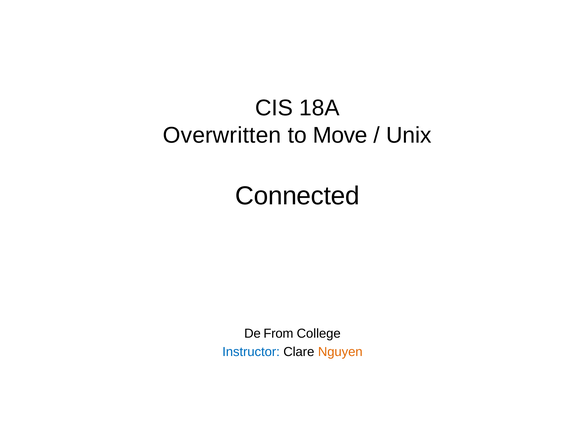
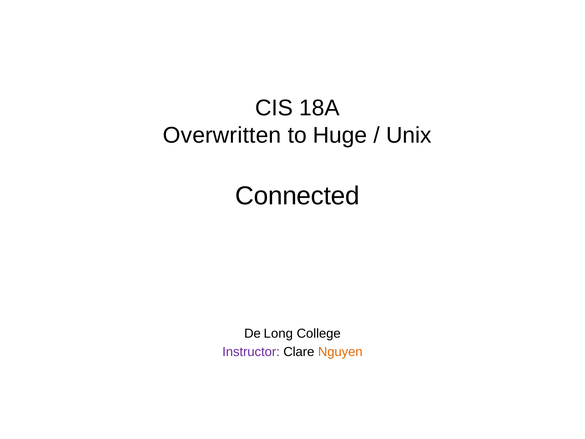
Move: Move -> Huge (340, 135)
From: From -> Long (278, 333)
Instructor colour: blue -> purple (251, 352)
